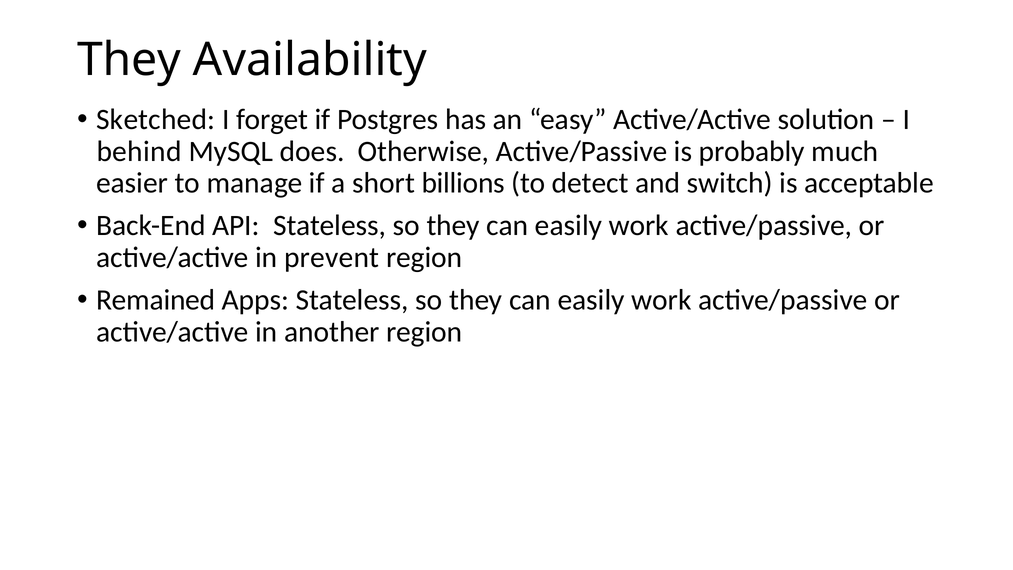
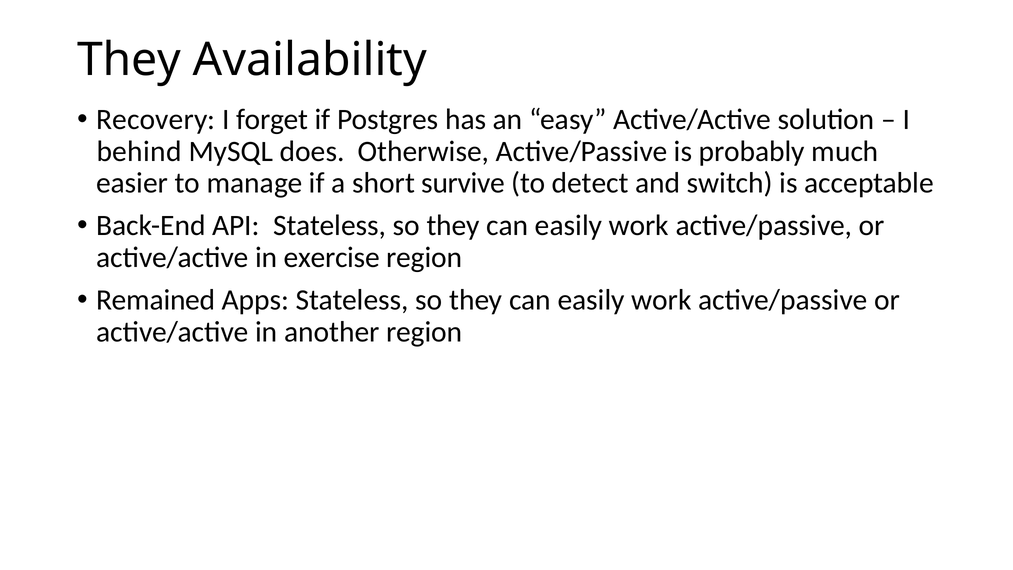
Sketched: Sketched -> Recovery (156, 119)
billions: billions -> survive (463, 183)
prevent: prevent -> exercise (332, 257)
